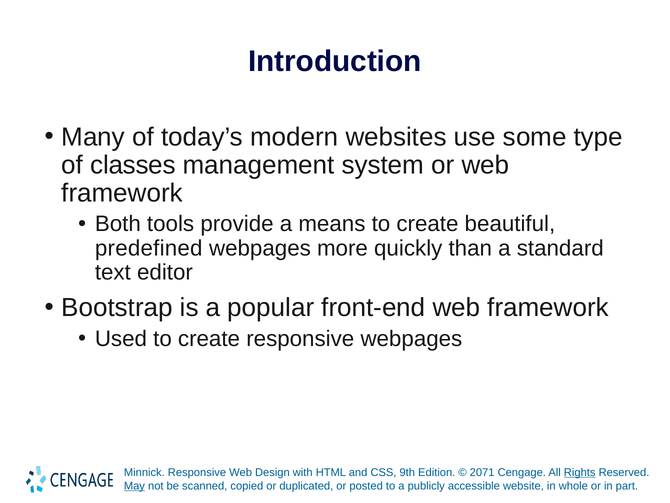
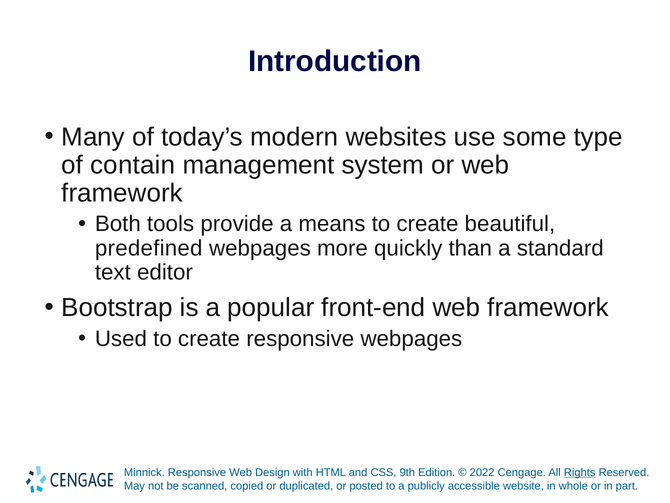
classes: classes -> contain (133, 165)
2071: 2071 -> 2022 (482, 472)
May underline: present -> none (134, 485)
